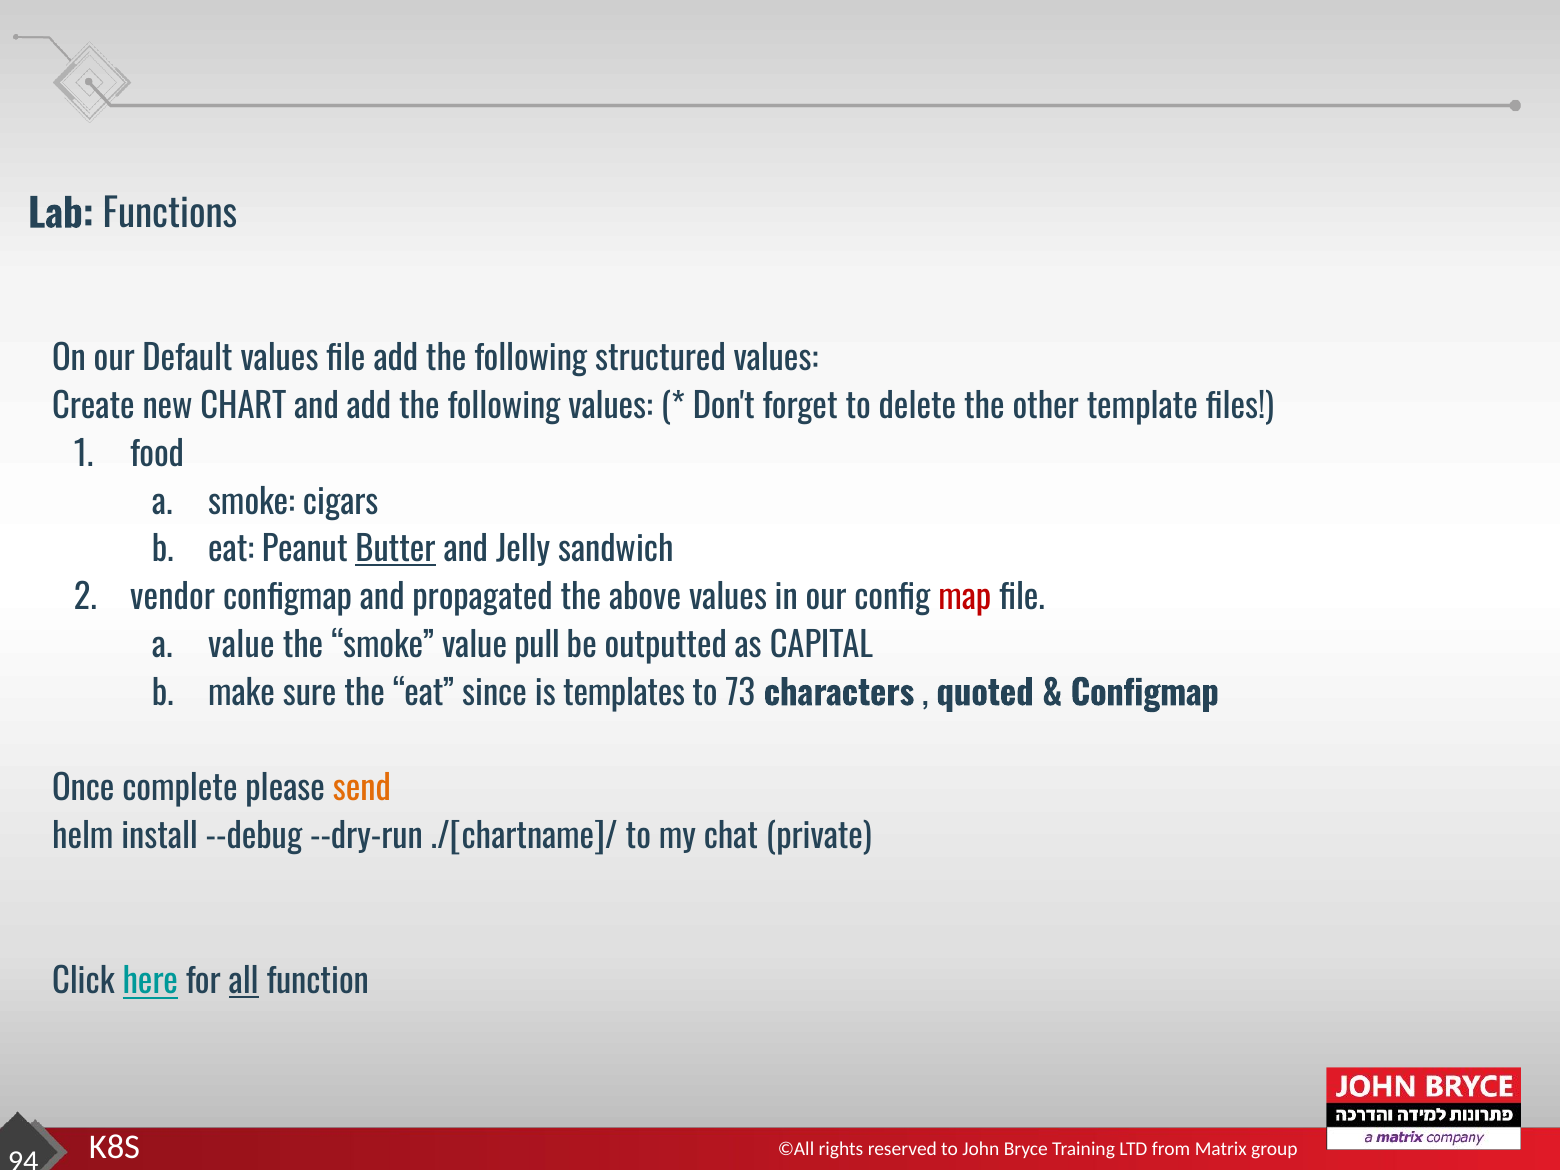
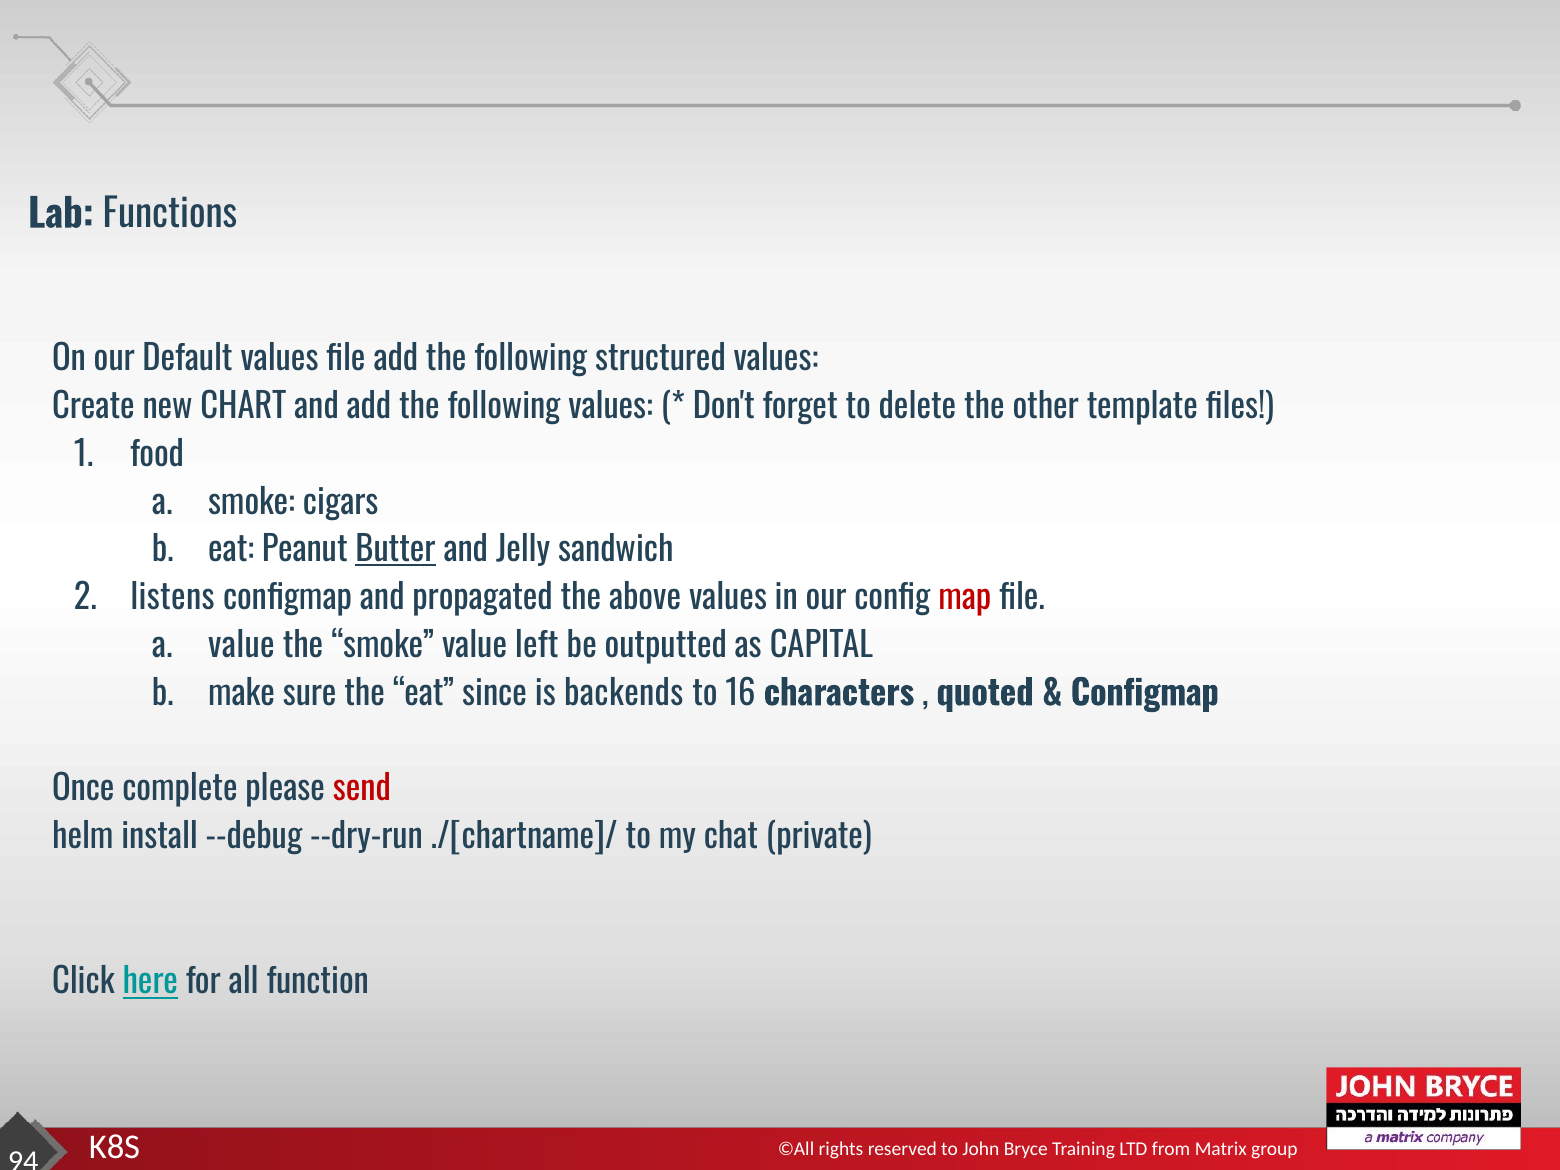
vendor: vendor -> listens (172, 598)
pull: pull -> left (537, 646)
templates: templates -> backends (624, 694)
73: 73 -> 16 (740, 694)
send colour: orange -> red (362, 789)
all underline: present -> none (244, 982)
